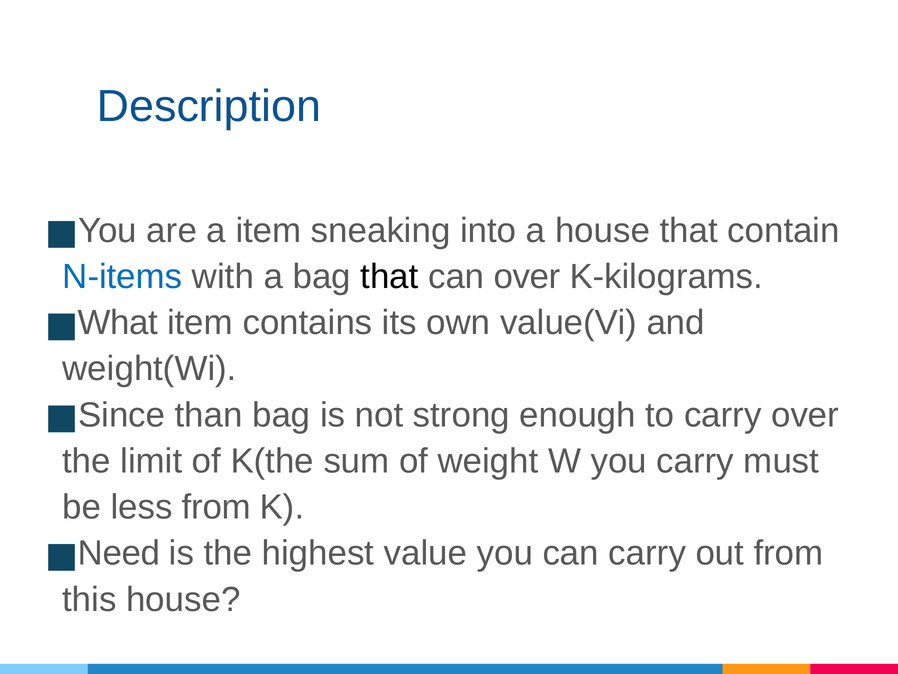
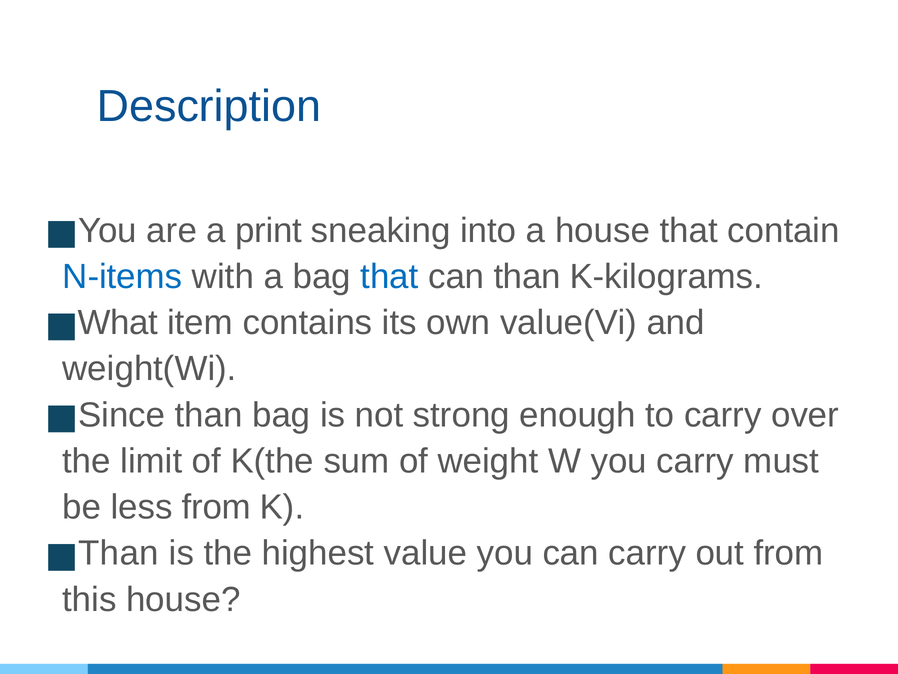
a item: item -> print (269, 230)
that colour: black -> blue (389, 276)
can over: over -> than (527, 276)
Need: Need -> Than (119, 553)
